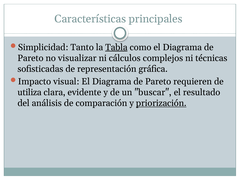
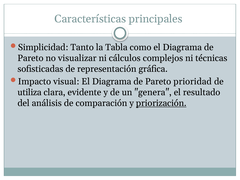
Tabla underline: present -> none (116, 47)
requieren: requieren -> prioridad (193, 82)
buscar: buscar -> genera (153, 92)
